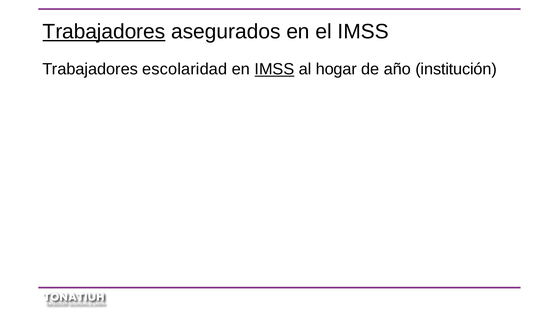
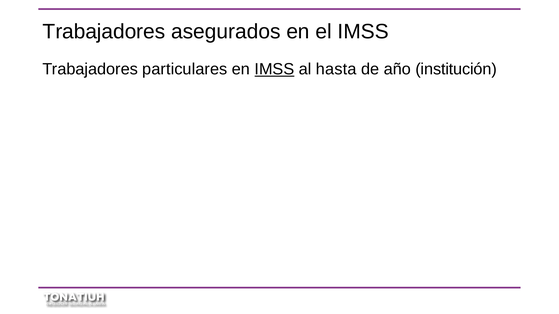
Trabajadores underline: present -> none (104, 32)
escolaridad: escolaridad -> particulares (185, 69)
hogar: hogar -> hasta (336, 69)
